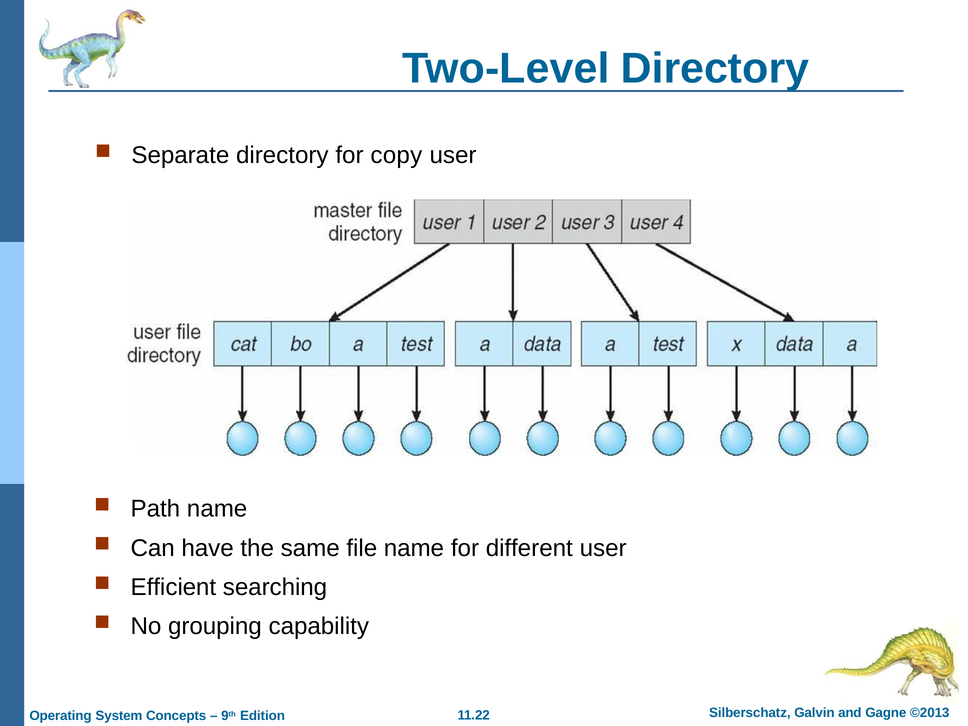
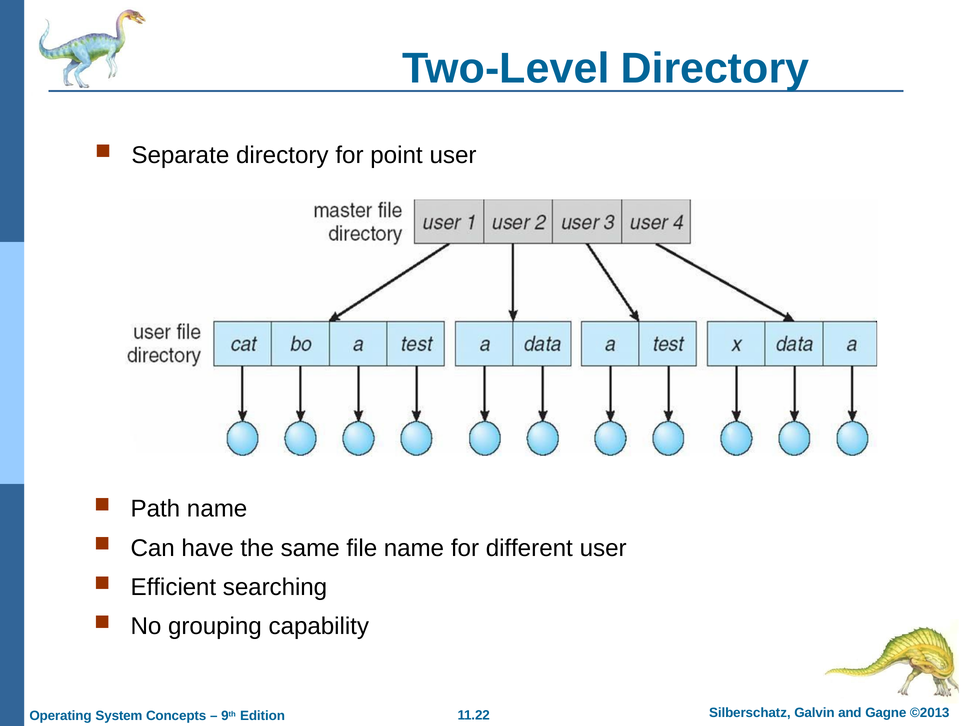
copy: copy -> point (396, 155)
